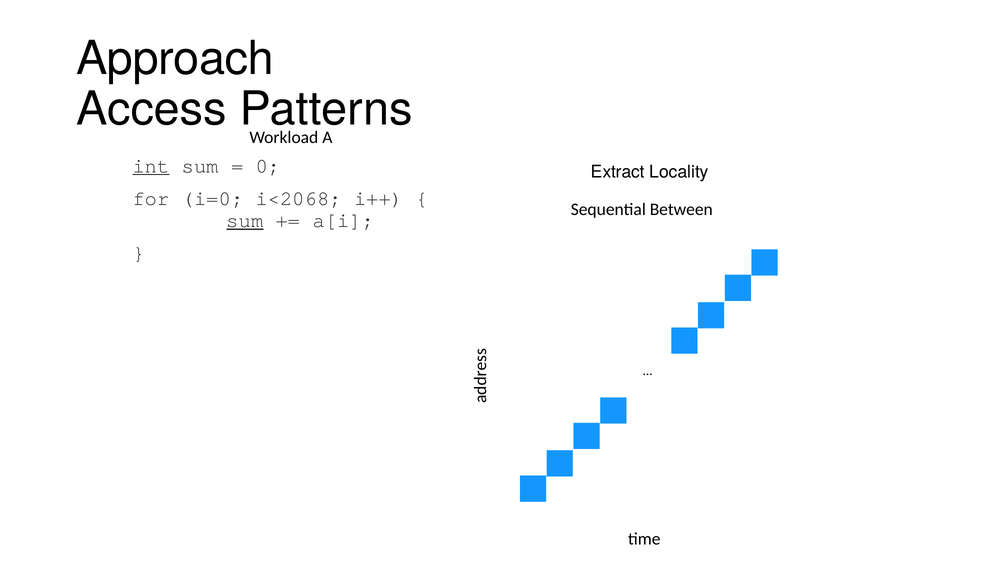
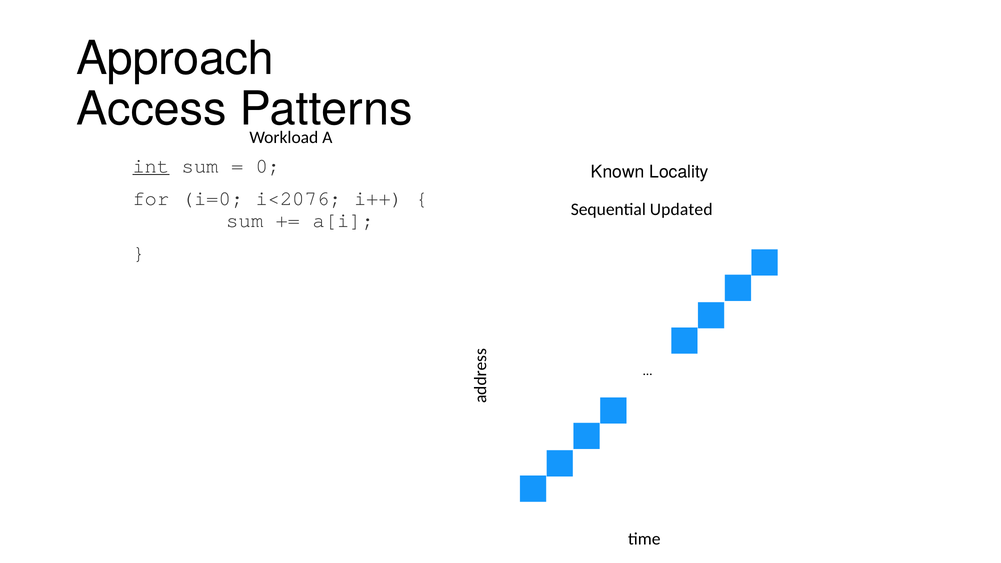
Extract: Extract -> Known (618, 172)
i<2068: i<2068 -> i<2076 (299, 198)
Between: Between -> Updated (681, 209)
sum underline: present -> none (245, 221)
